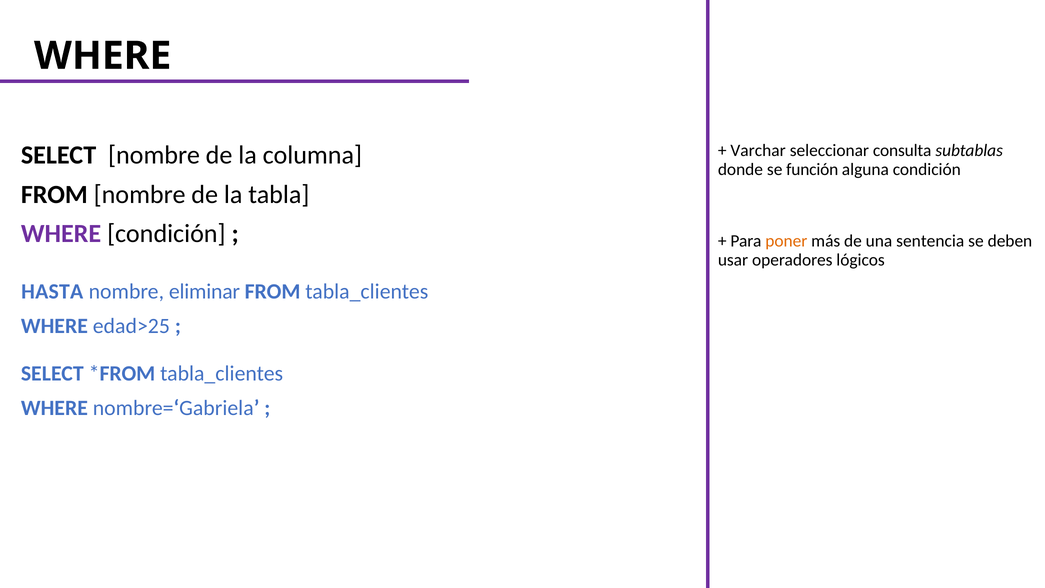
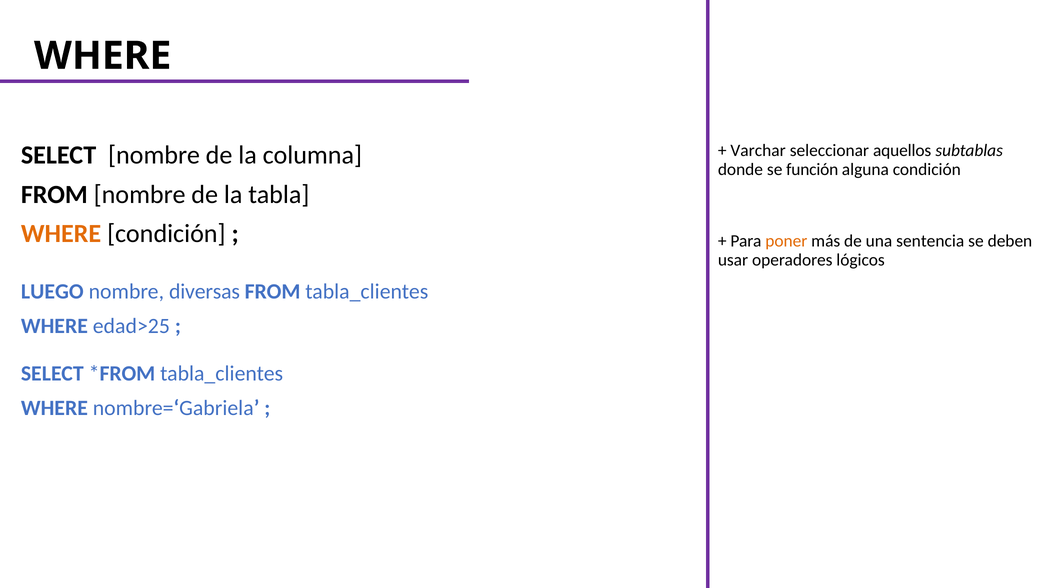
consulta: consulta -> aquellos (902, 151)
WHERE colour: purple -> orange (61, 233)
HASTA: HASTA -> LUEGO (52, 291)
eliminar: eliminar -> diversas (204, 291)
